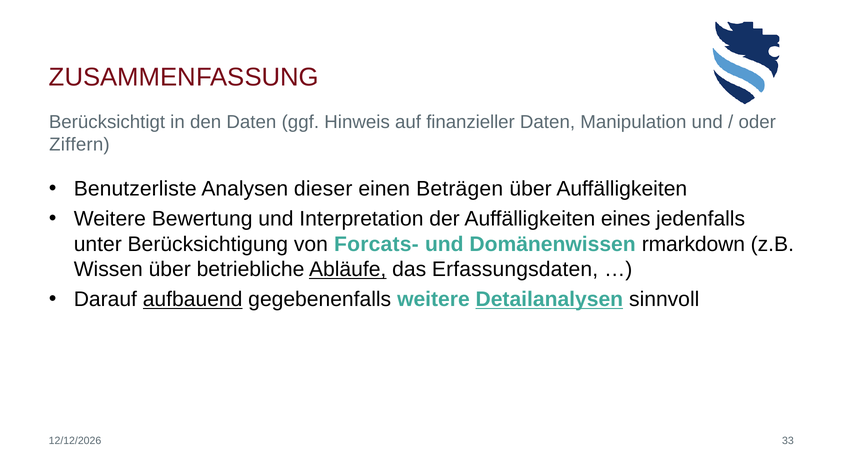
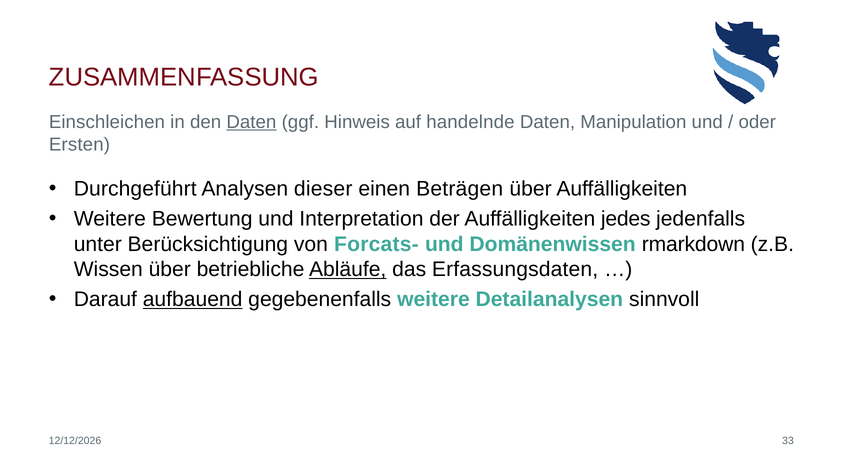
Berücksichtigt: Berücksichtigt -> Einschleichen (107, 122)
Daten underline: none -> present (251, 122)
finanzieller: finanzieller -> handelnde (470, 122)
Ziffern: Ziffern -> Ersten (79, 145)
Benutzerliste: Benutzerliste -> Durchgeführt (135, 189)
eines: eines -> jedes (626, 219)
Detailanalysen underline: present -> none (549, 300)
